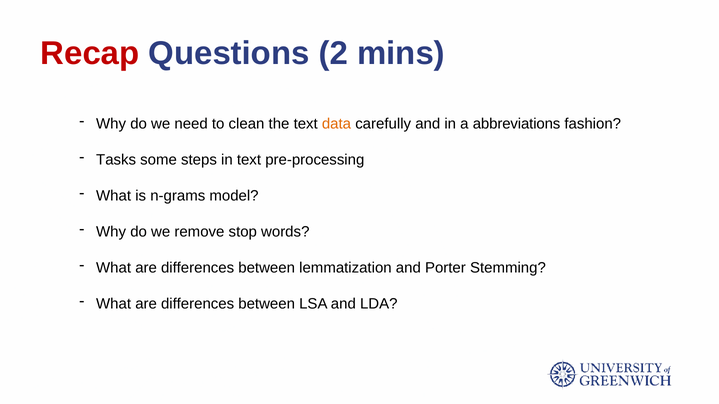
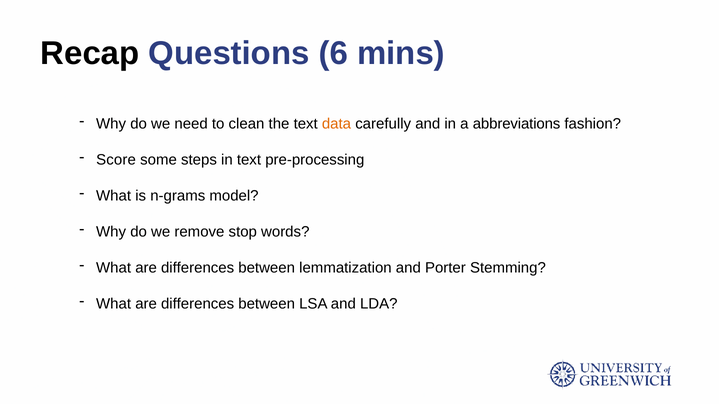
Recap colour: red -> black (90, 54)
2: 2 -> 6 (333, 54)
Tasks: Tasks -> Score (116, 160)
